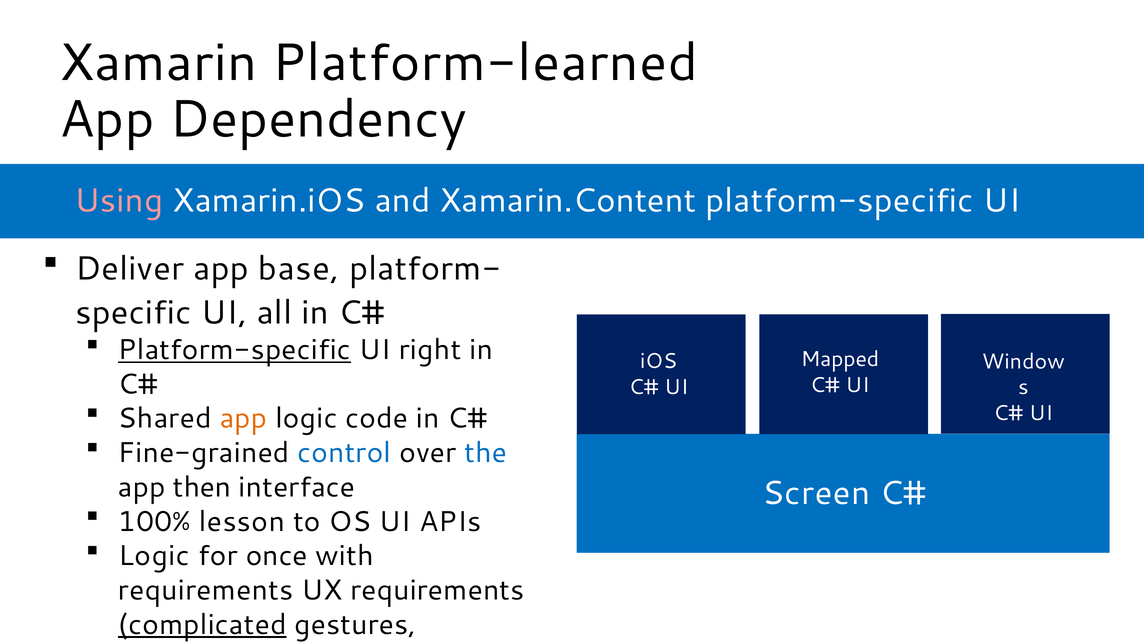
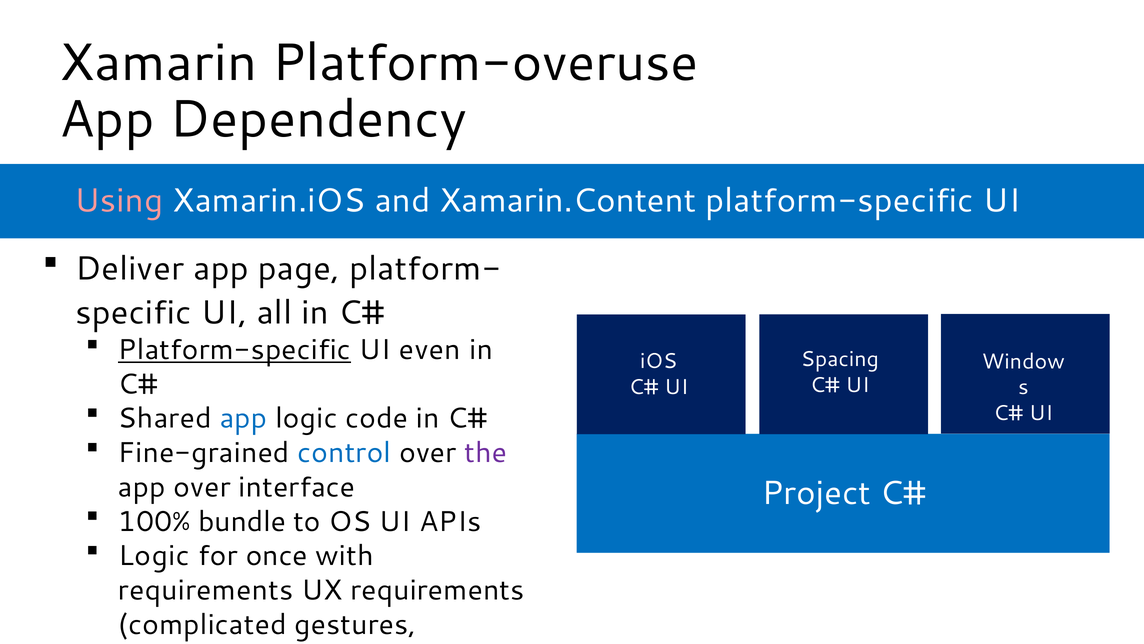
Platform-learned: Platform-learned -> Platform-overuse (485, 63)
base: base -> page (299, 269)
right: right -> even (430, 350)
Mapped: Mapped -> Spacing (840, 359)
app colour: orange -> blue (243, 418)
the colour: blue -> purple (486, 453)
app then: then -> over (202, 487)
Screen: Screen -> Project (816, 493)
lesson: lesson -> bundle (242, 521)
complicated underline: present -> none (202, 624)
